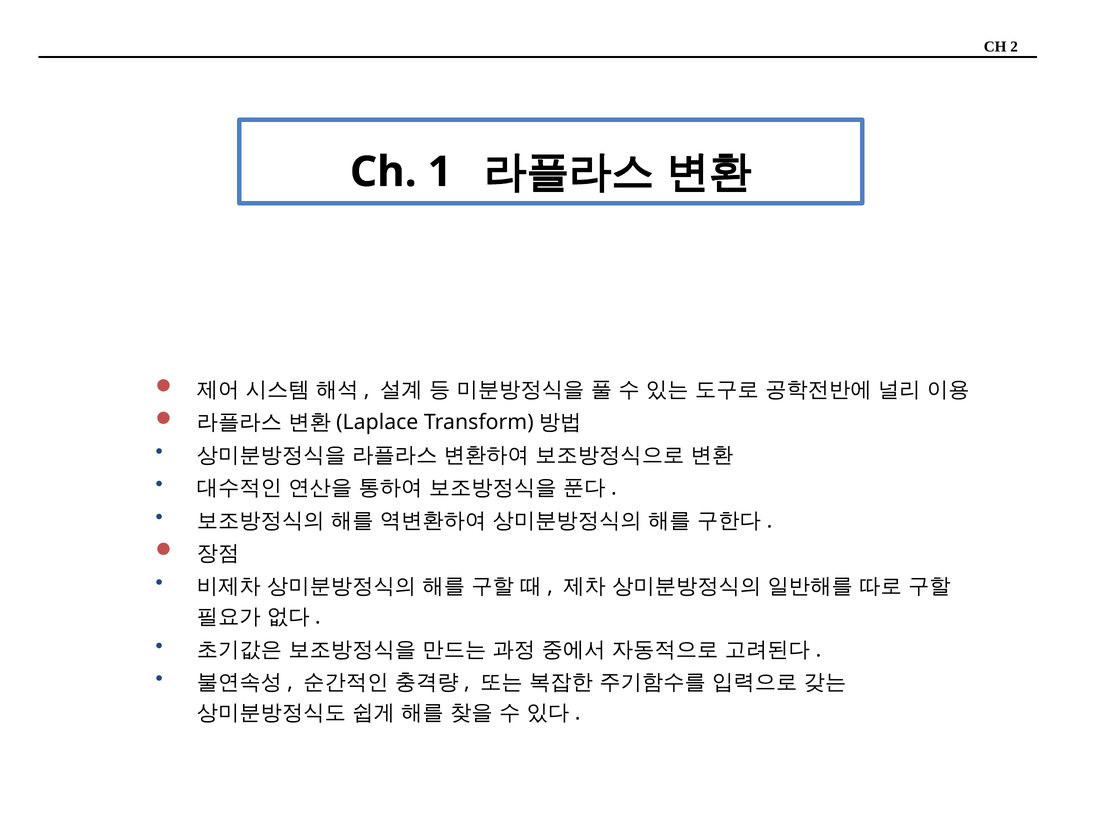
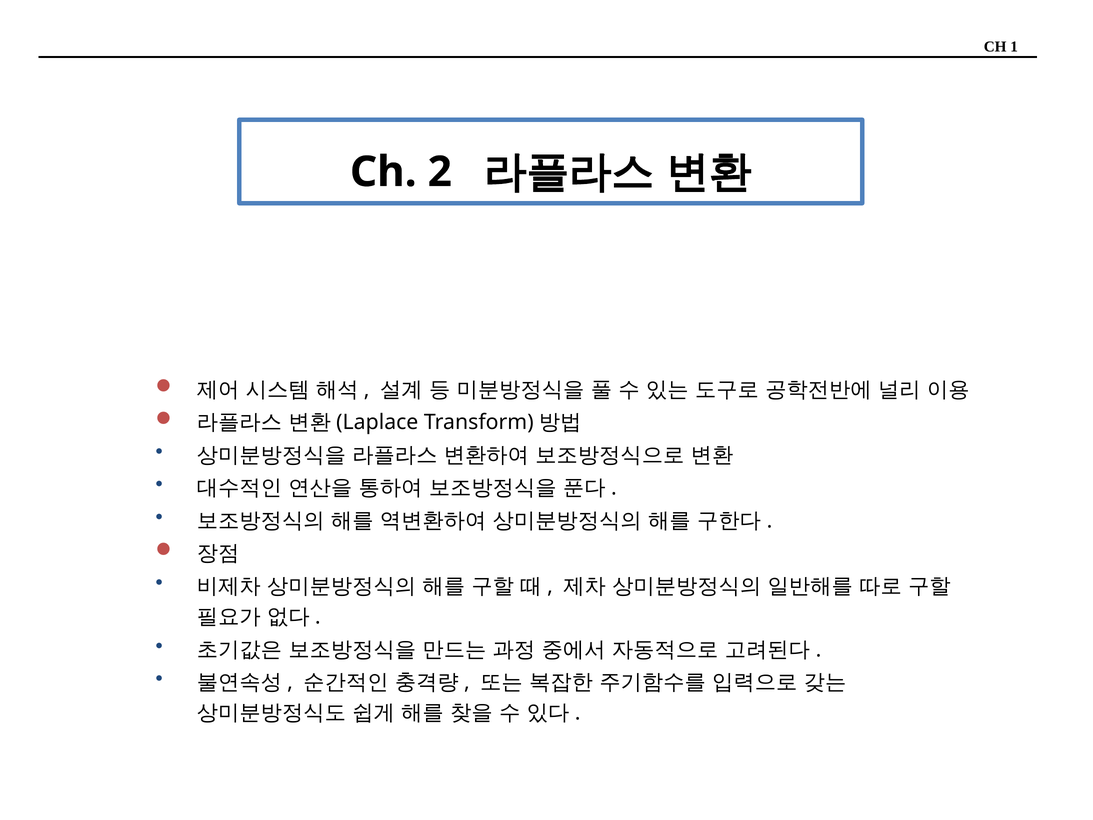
2: 2 -> 1 (1014, 47)
1: 1 -> 2 (440, 172)
